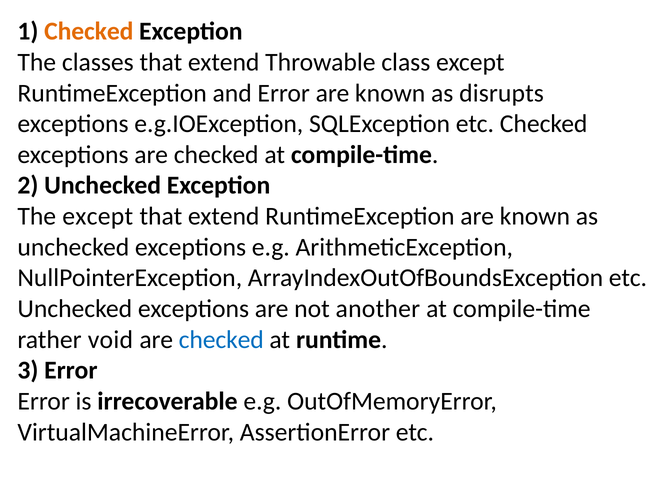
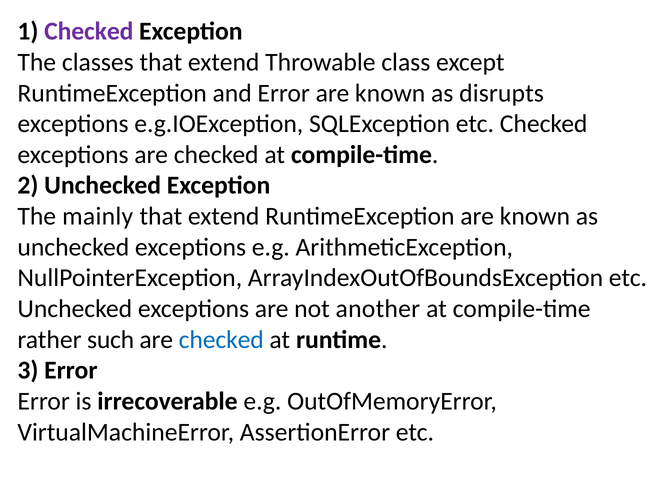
Checked colour: orange -> purple (89, 31)
The except: except -> mainly (98, 216)
void: void -> such (111, 340)
